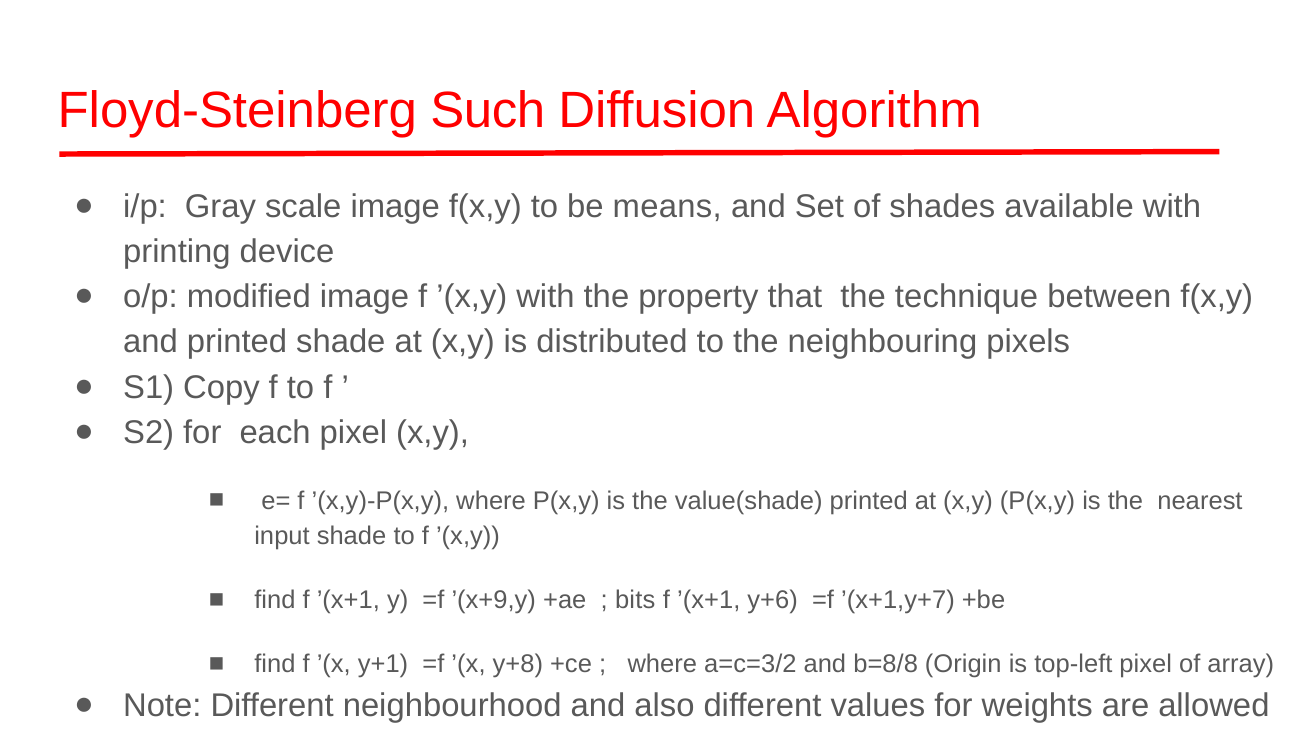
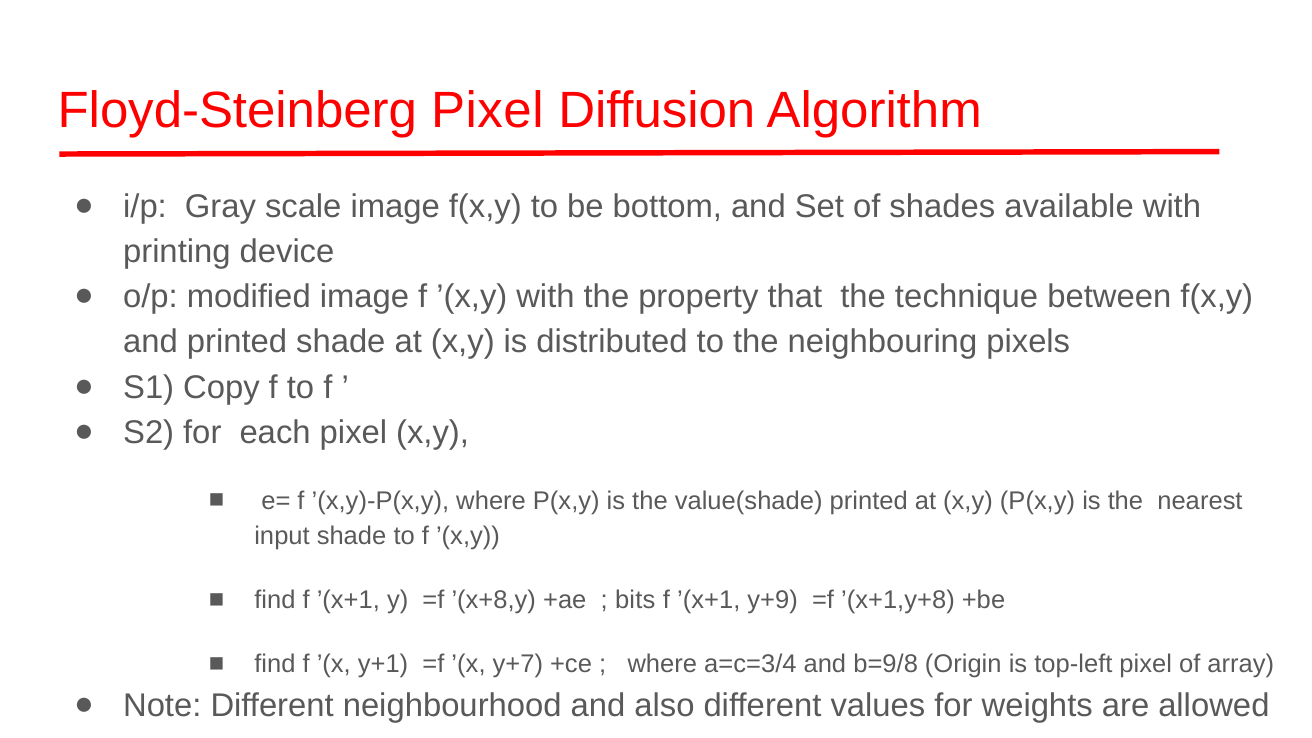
Floyd-Steinberg Such: Such -> Pixel (487, 111)
means: means -> bottom (667, 206)
’(x+9,y: ’(x+9,y -> ’(x+8,y (494, 600)
y+6: y+6 -> y+9 (773, 600)
’(x+1,y+7: ’(x+1,y+7 -> ’(x+1,y+8 (898, 600)
y+8: y+8 -> y+7 (518, 664)
a=c=3/2: a=c=3/2 -> a=c=3/4 (750, 664)
b=8/8: b=8/8 -> b=9/8 (886, 664)
